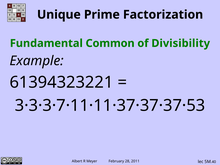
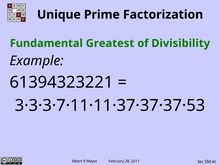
Common: Common -> Greatest (110, 43)
